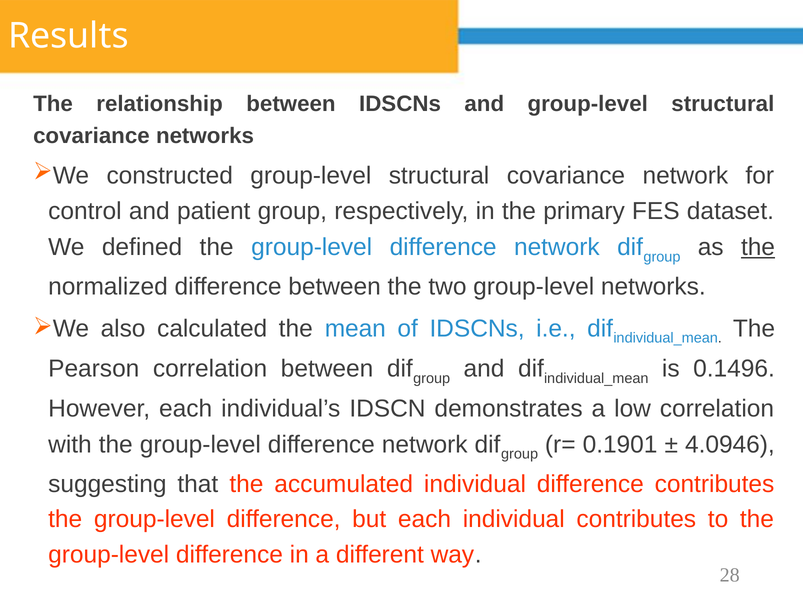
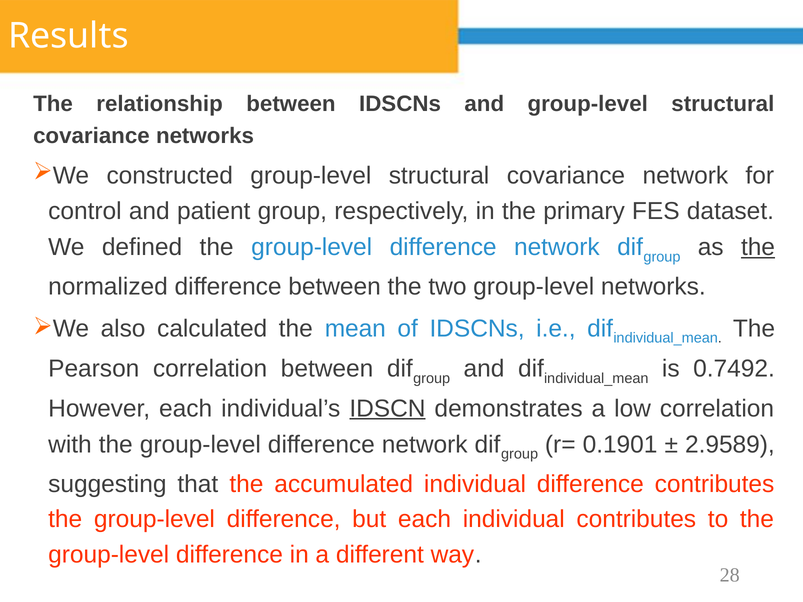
0.1496: 0.1496 -> 0.7492 (734, 369)
IDSCN underline: none -> present (387, 409)
4.0946: 4.0946 -> 2.9589 (730, 445)
